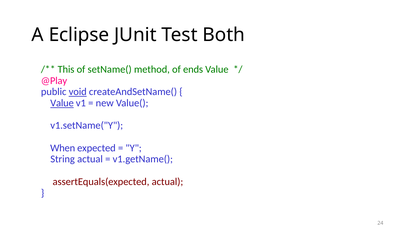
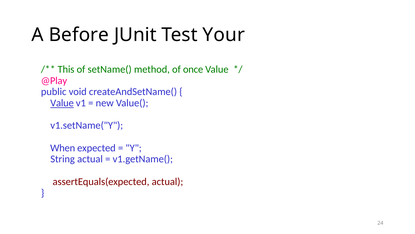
Eclipse: Eclipse -> Before (79, 35)
Both: Both -> Your (224, 35)
ends: ends -> once (193, 69)
void underline: present -> none (78, 92)
